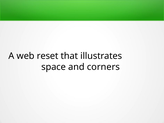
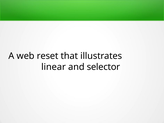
space: space -> linear (54, 67)
corners: corners -> selector (103, 67)
